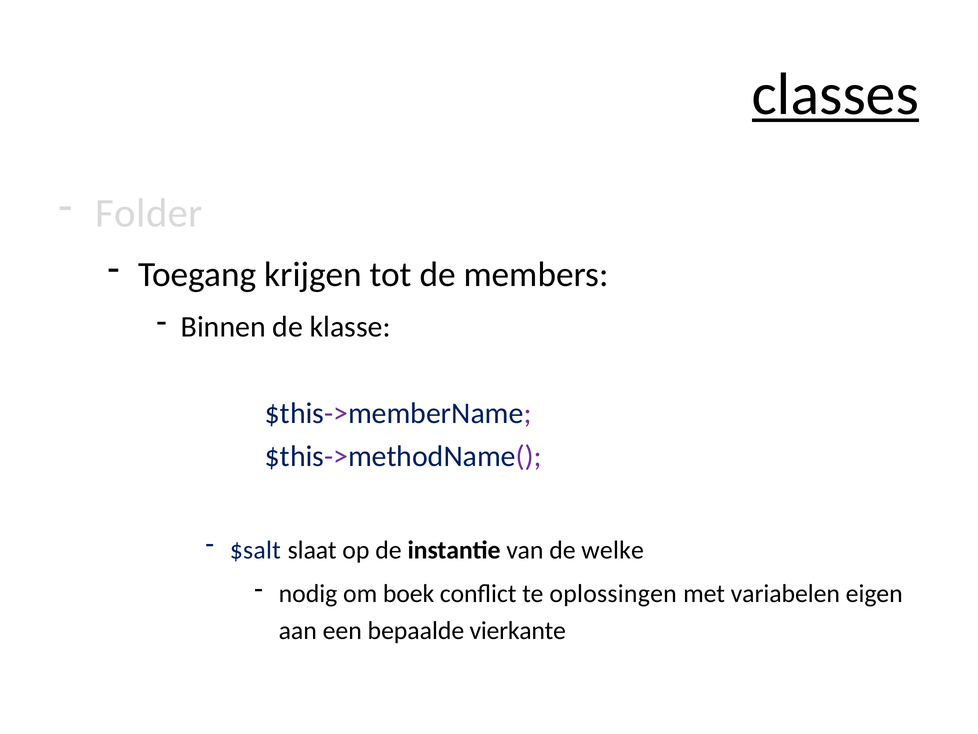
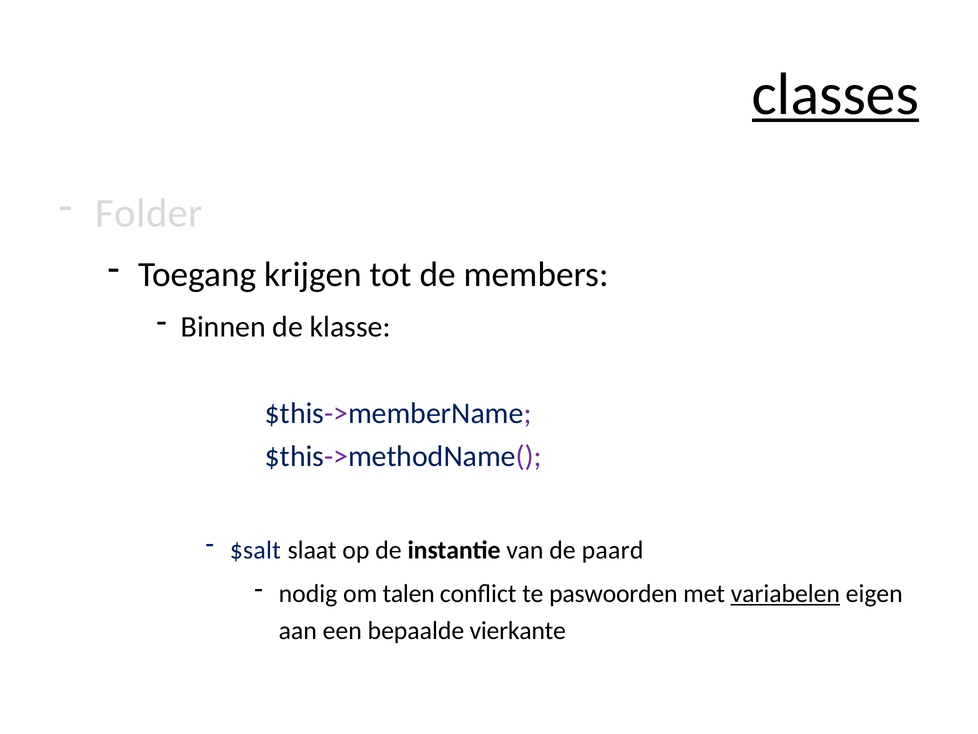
welke: welke -> paard (613, 550)
boek: boek -> talen (409, 593)
oplossingen: oplossingen -> paswoorden (613, 593)
variabelen underline: none -> present (785, 593)
